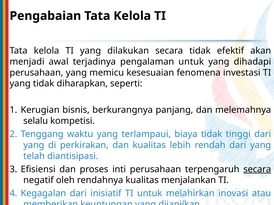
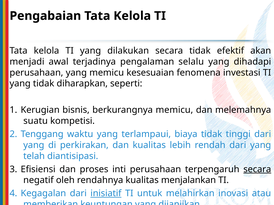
pengalaman untuk: untuk -> selalu (191, 62)
berkurangnya panjang: panjang -> memicu (174, 110)
selalu: selalu -> suatu (36, 121)
inisiatif underline: none -> present (106, 194)
